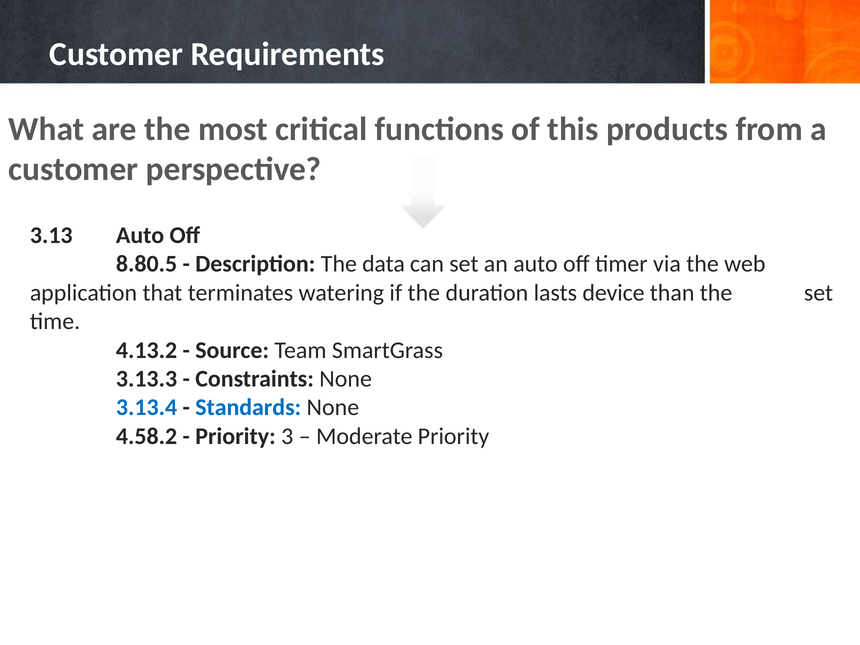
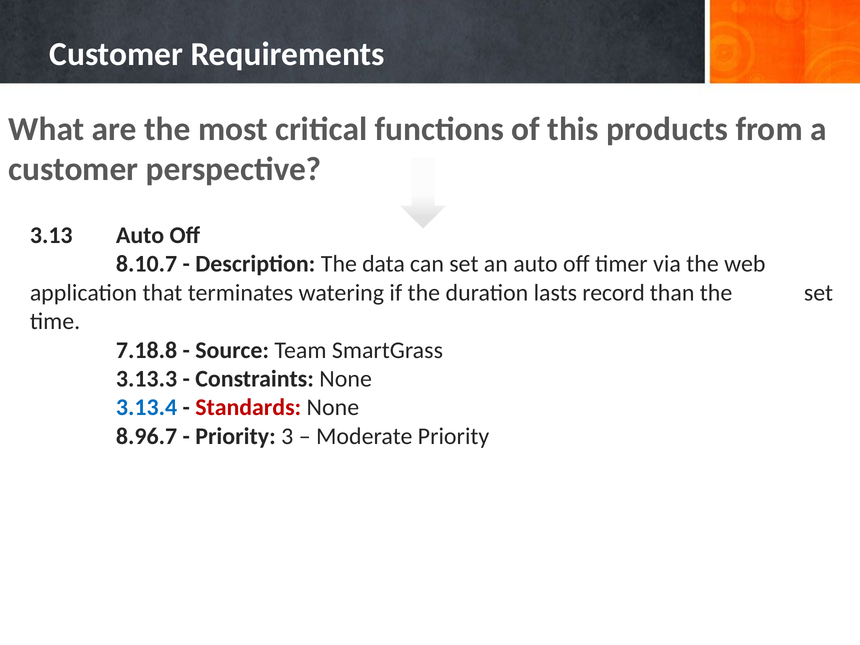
8.80.5: 8.80.5 -> 8.10.7 (147, 264)
device: device -> record (614, 293)
4.13.2: 4.13.2 -> 7.18.8 (147, 350)
Standards colour: blue -> red (248, 408)
4.58.2: 4.58.2 -> 8.96.7 (147, 436)
